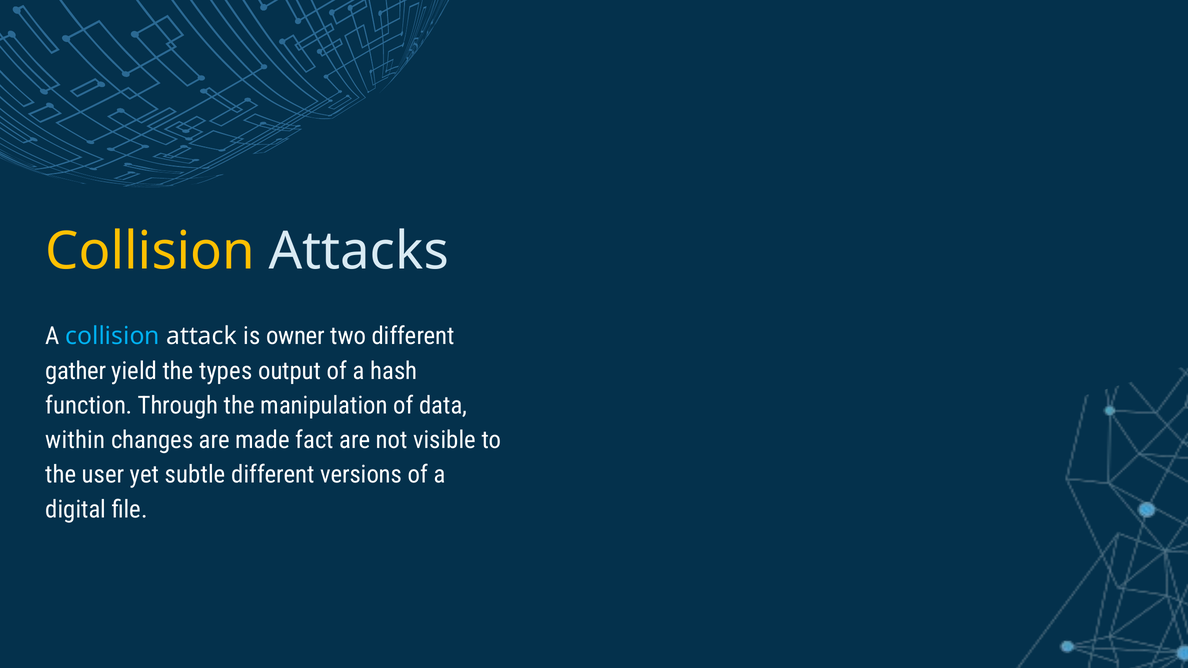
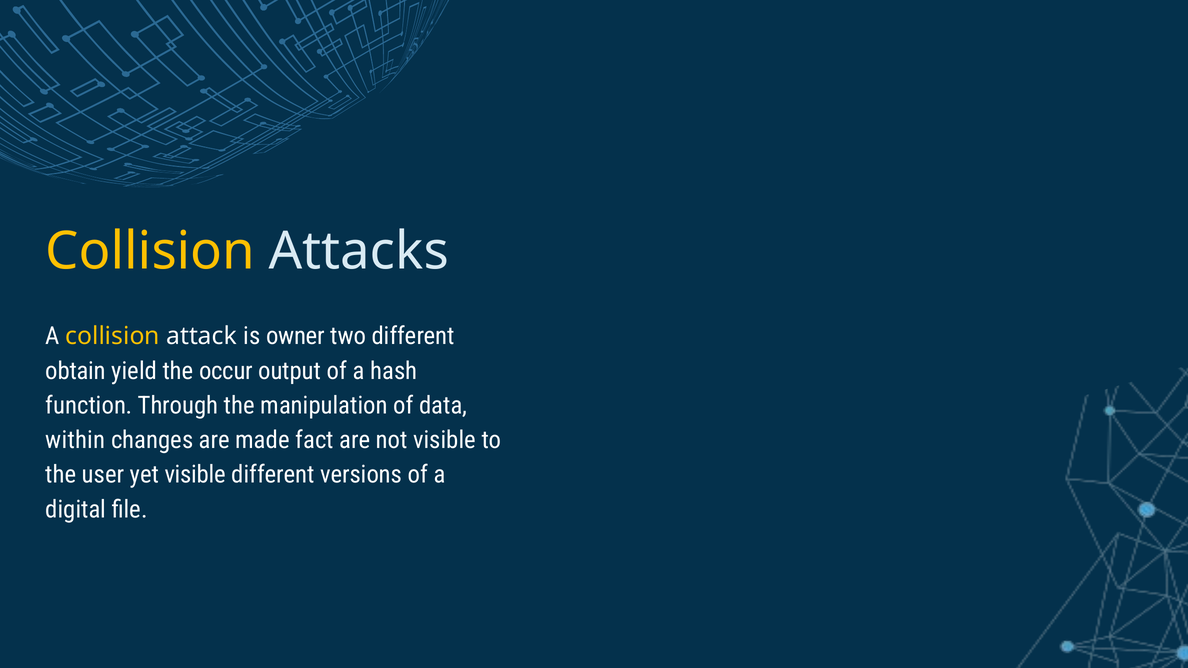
collision colour: light blue -> yellow (113, 336)
gather: gather -> obtain (76, 371)
types: types -> occur (226, 371)
yet subtle: subtle -> visible (195, 475)
